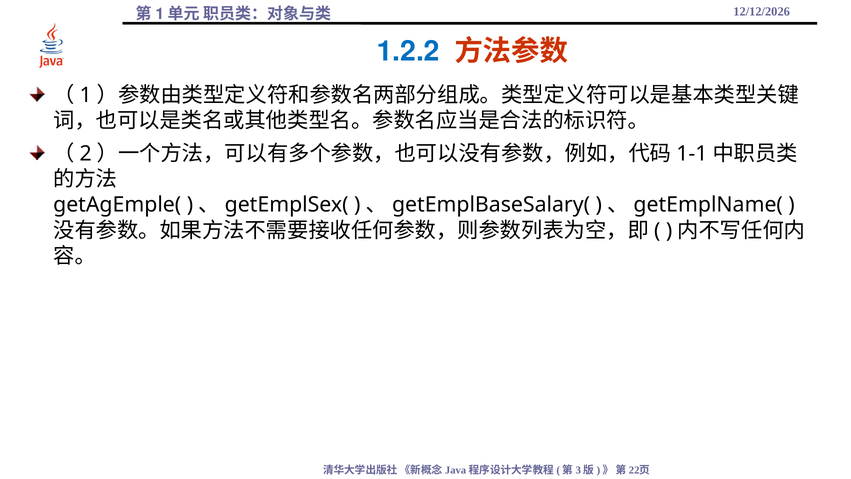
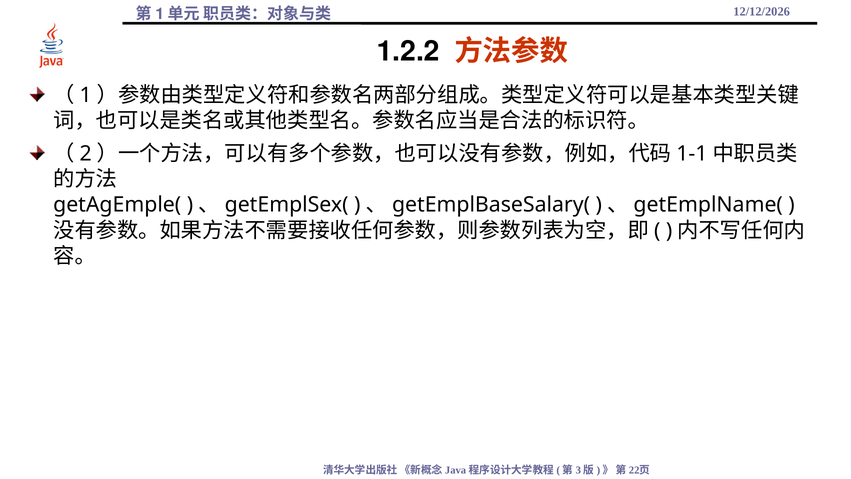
1.2.2 colour: blue -> black (408, 51)
